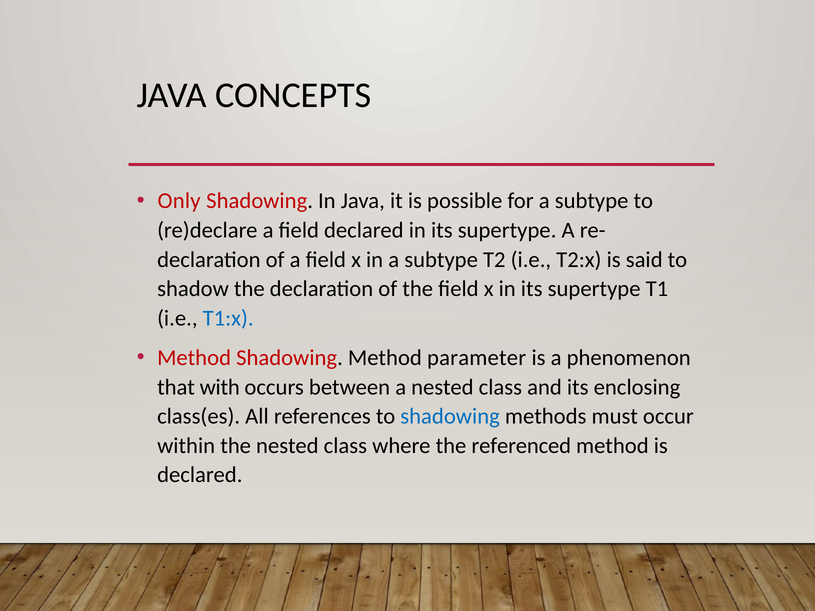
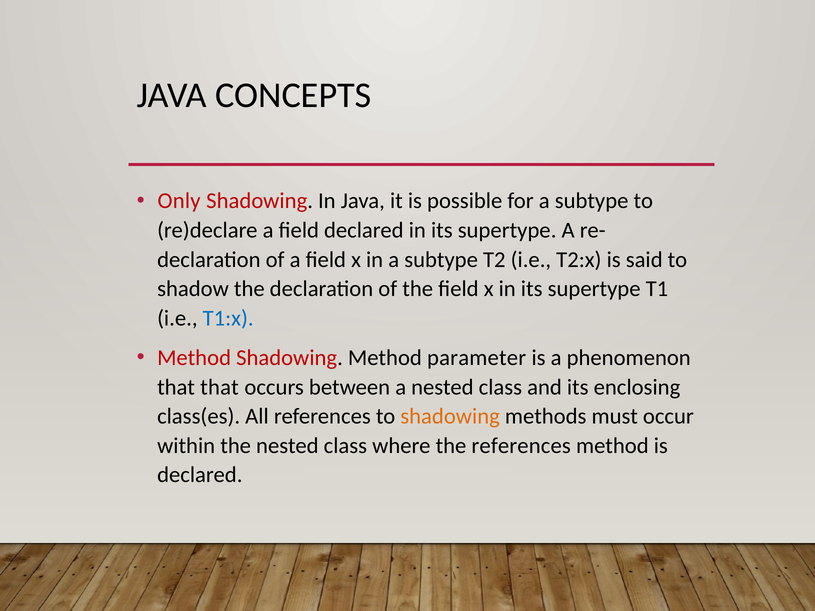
that with: with -> that (220, 387)
shadowing colour: blue -> orange (450, 417)
the referenced: referenced -> references (521, 446)
